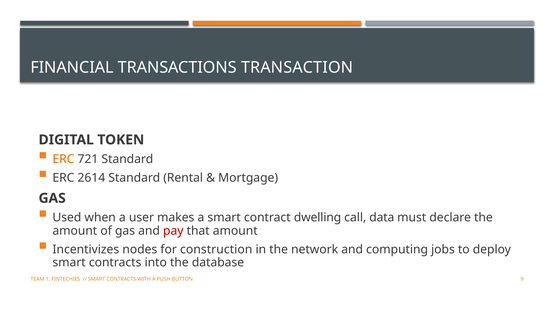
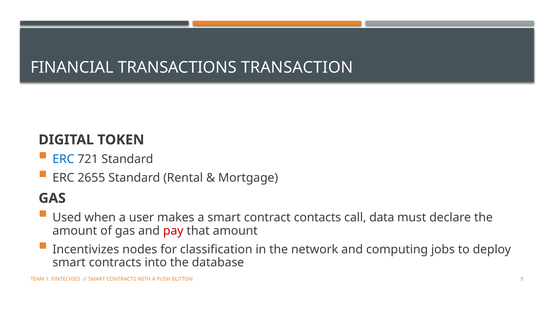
ERC colour: orange -> blue (63, 159)
2614: 2614 -> 2655 (91, 178)
dwelling: dwelling -> contacts (317, 217)
construction: construction -> classification (216, 249)
